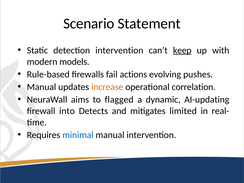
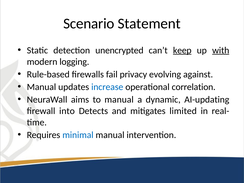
detection intervention: intervention -> unencrypted (119, 50)
with underline: none -> present (221, 50)
models: models -> logging (74, 62)
actions: actions -> privacy (133, 74)
pushes: pushes -> against (198, 74)
increase colour: orange -> blue (107, 87)
to flagged: flagged -> manual (119, 100)
